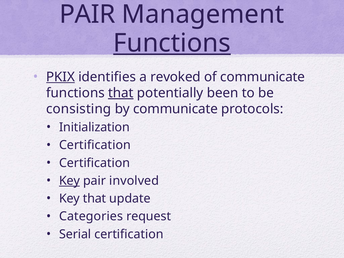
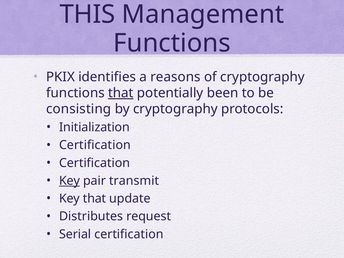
PAIR: PAIR -> THIS (87, 14)
Functions underline: present -> none (172, 43)
PKIX underline: present -> none (60, 77)
revoked: revoked -> reasons (175, 77)
of communicate: communicate -> cryptography (263, 77)
by communicate: communicate -> cryptography (175, 109)
involved: involved -> transmit (134, 181)
Categories: Categories -> Distributes (91, 216)
